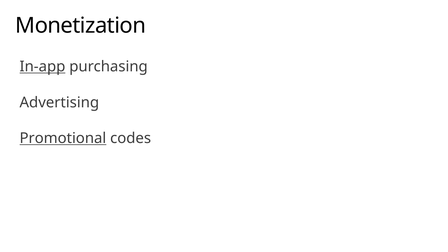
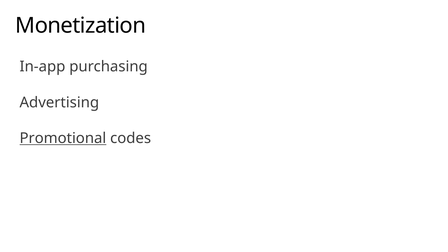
In-app underline: present -> none (42, 67)
